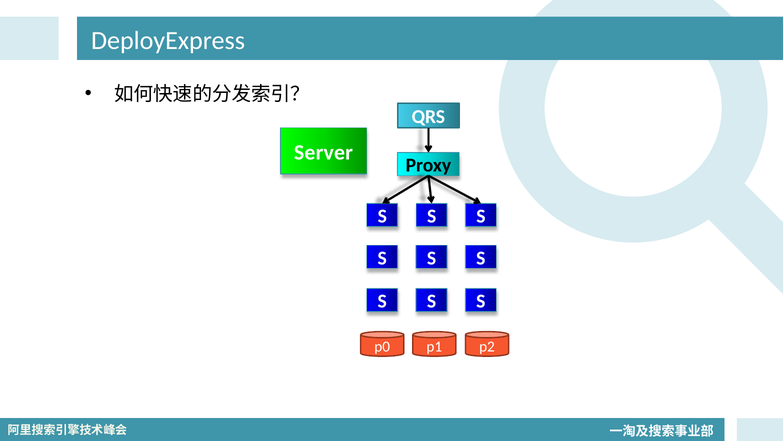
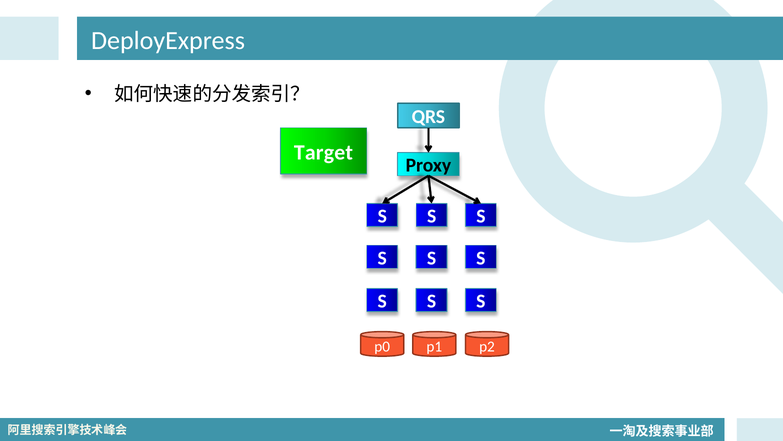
Server: Server -> Target (323, 152)
